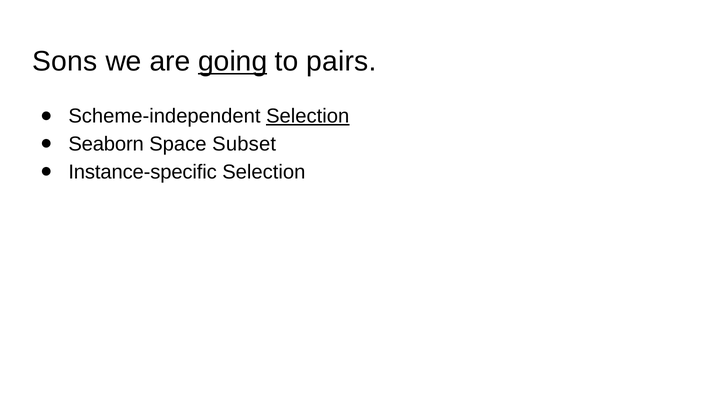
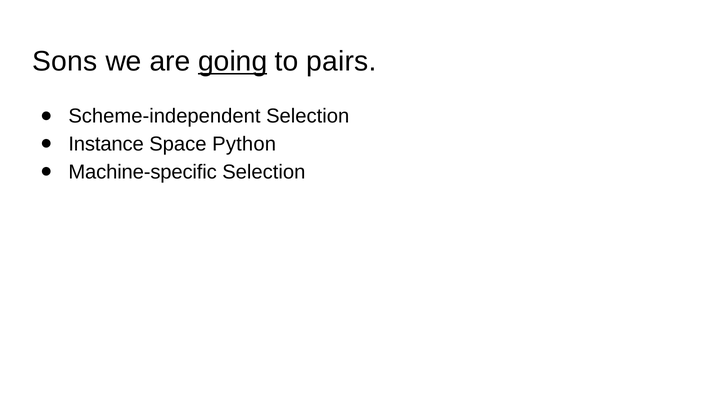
Selection underline: present -> none (308, 116)
Seaborn: Seaborn -> Instance (106, 144)
Subset: Subset -> Python (244, 144)
Instance-specific: Instance-specific -> Machine-specific (143, 172)
